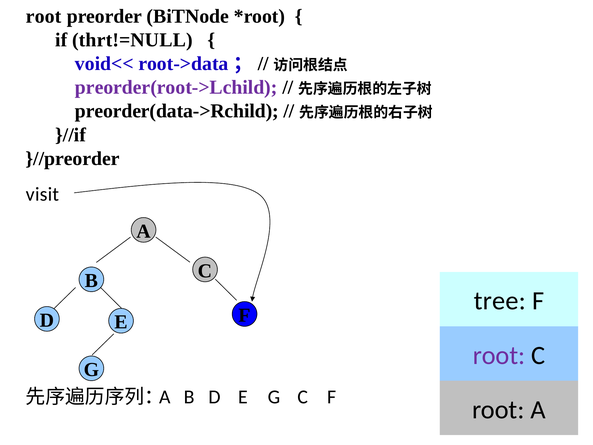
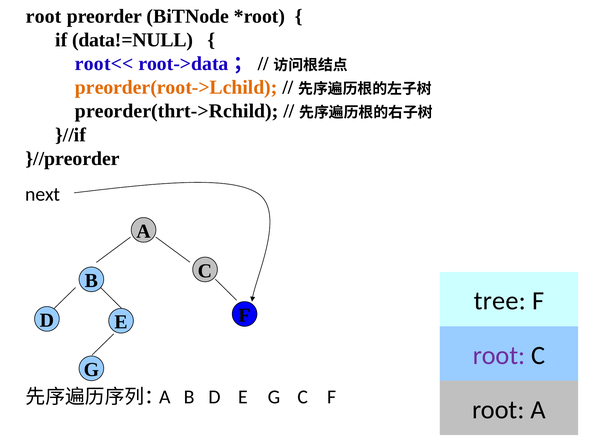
thrt!=NULL: thrt!=NULL -> data!=NULL (133, 40)
void<<: void<< -> root<< (104, 64)
preorder(root->Lchild colour: purple -> orange (176, 87)
preorder(data->Rchild: preorder(data->Rchild -> preorder(thrt->Rchild (177, 111)
visit: visit -> next (43, 194)
